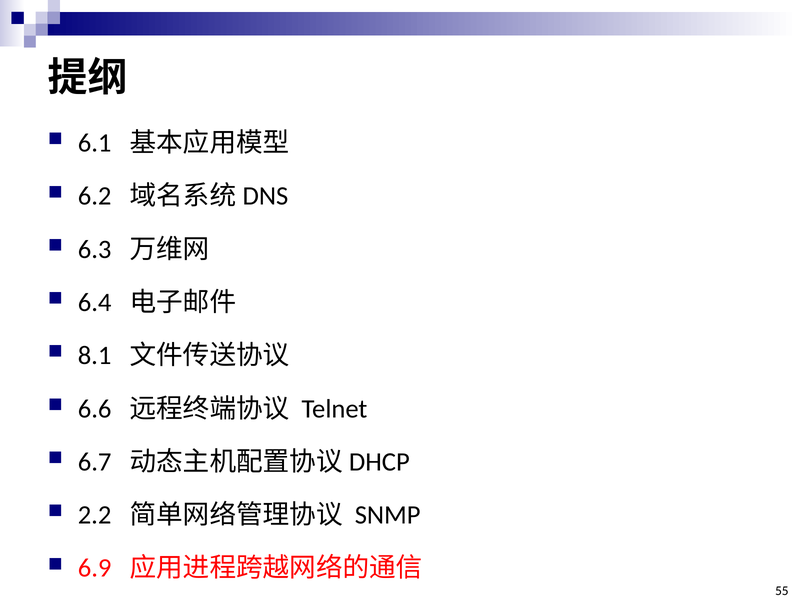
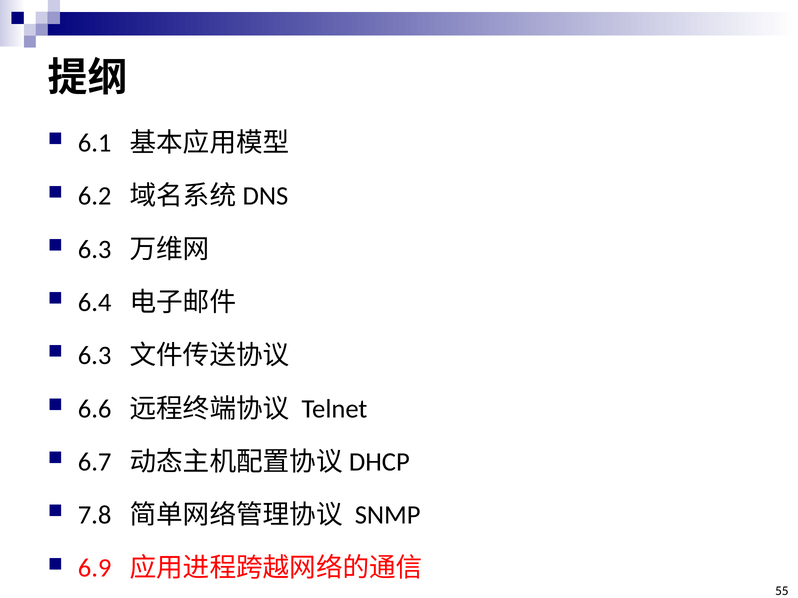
8.1: 8.1 -> 6.3 (95, 356)
2.2: 2.2 -> 7.8 (95, 516)
